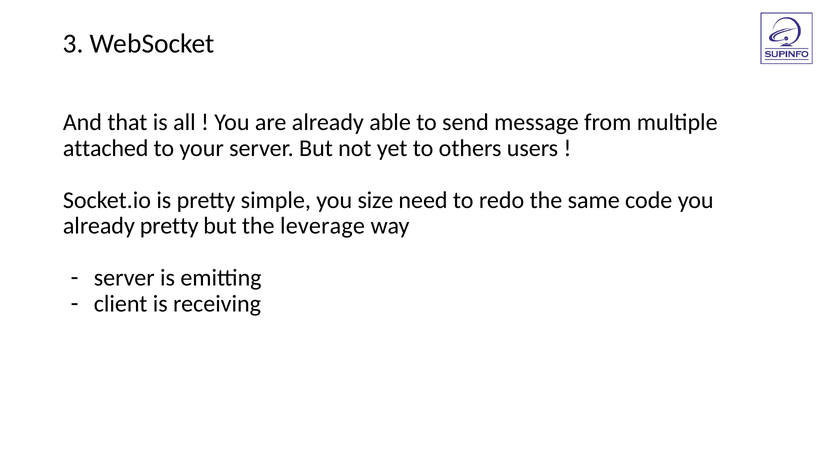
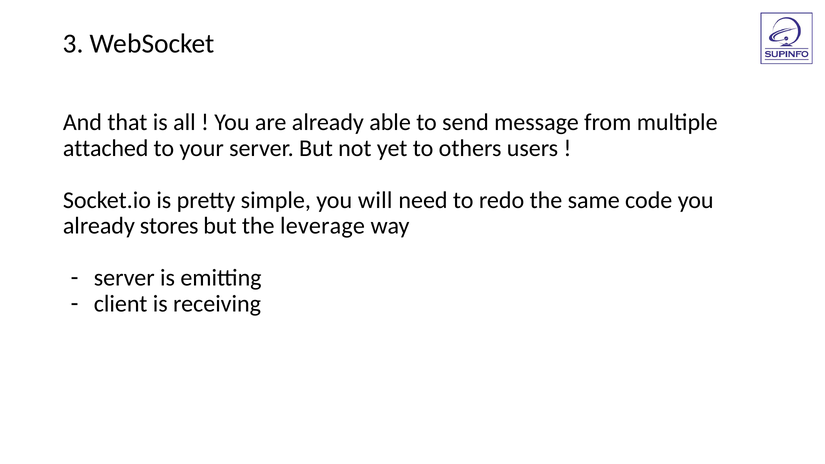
size: size -> will (375, 200)
already pretty: pretty -> stores (169, 226)
